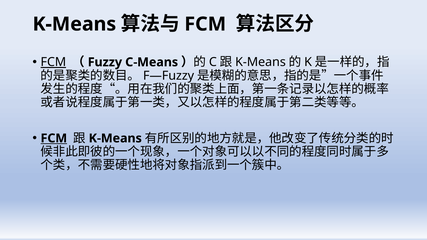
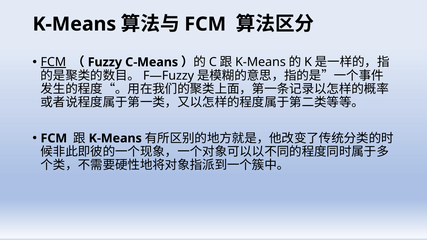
FCM underline: present -> none (54, 138)
